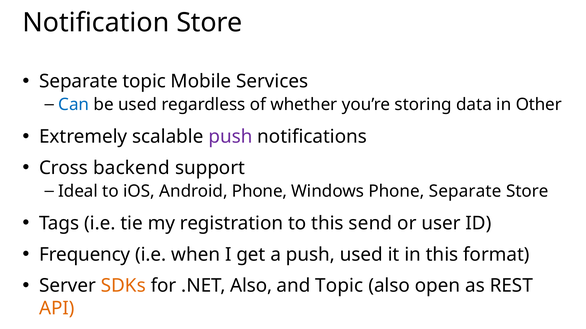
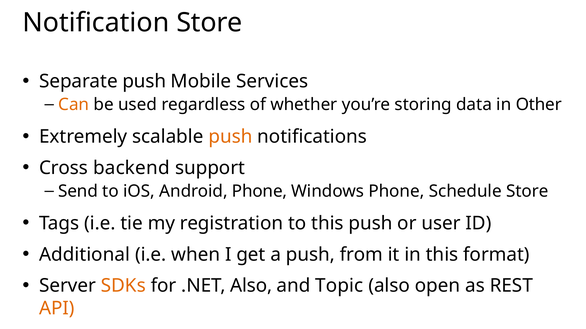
Separate topic: topic -> push (144, 82)
Can colour: blue -> orange (74, 105)
push colour: purple -> orange (230, 137)
Ideal: Ideal -> Send (78, 192)
Phone Separate: Separate -> Schedule (465, 192)
this send: send -> push (371, 224)
Frequency: Frequency -> Additional (85, 255)
push used: used -> from (361, 255)
